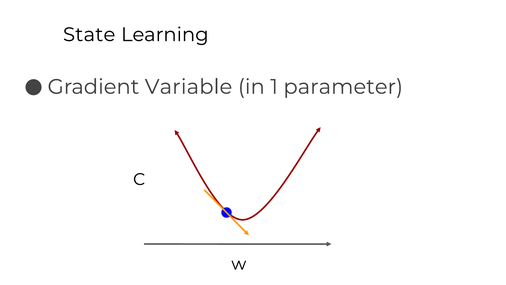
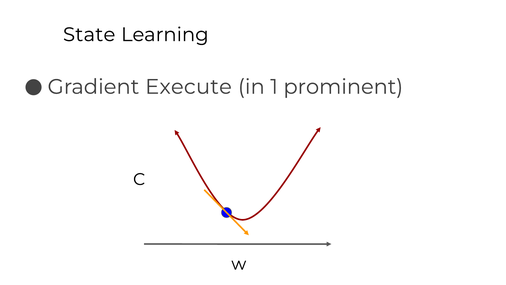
Variable: Variable -> Execute (188, 87)
parameter: parameter -> prominent (343, 87)
